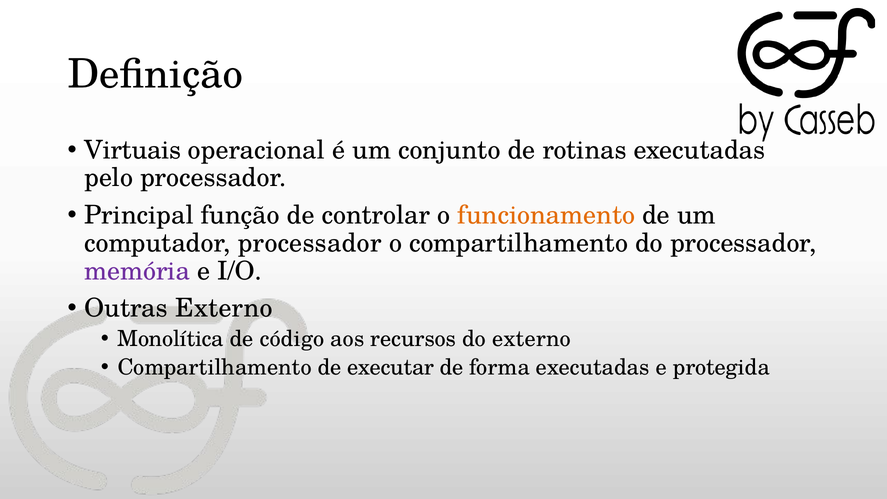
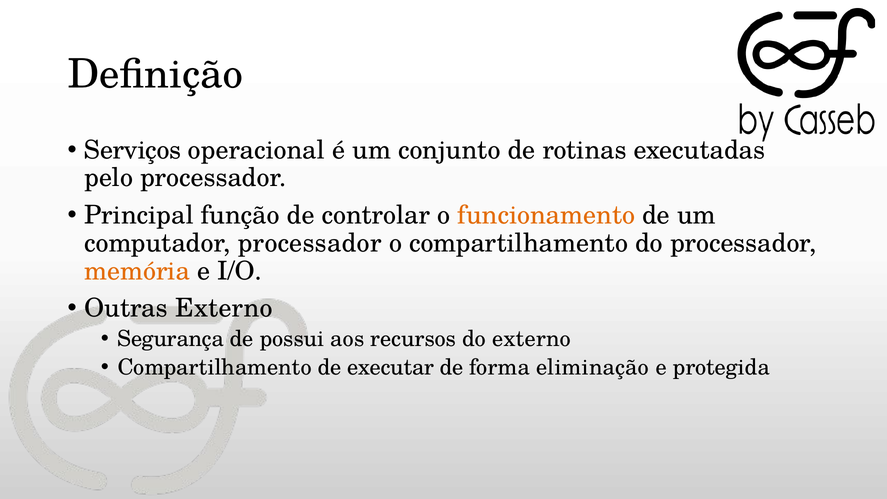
Virtuais: Virtuais -> Serviços (133, 150)
memória colour: purple -> orange (137, 271)
Monolítica: Monolítica -> Segurança (171, 339)
código: código -> possui (292, 339)
forma executadas: executadas -> eliminação (593, 367)
